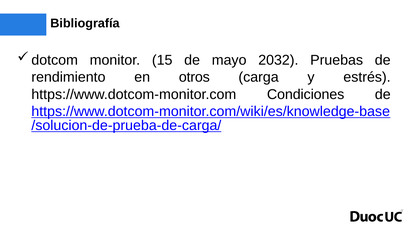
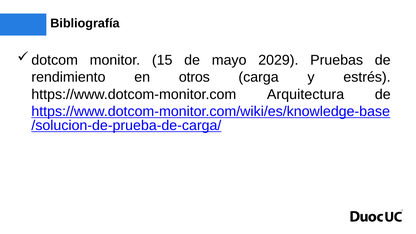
2032: 2032 -> 2029 (278, 60)
Condiciones: Condiciones -> Arquitectura (306, 94)
